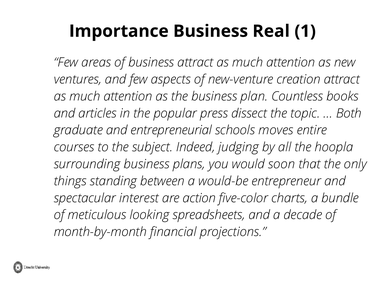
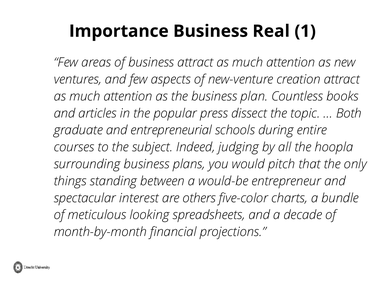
moves: moves -> during (276, 130)
soon: soon -> pitch (282, 164)
action: action -> others (199, 198)
